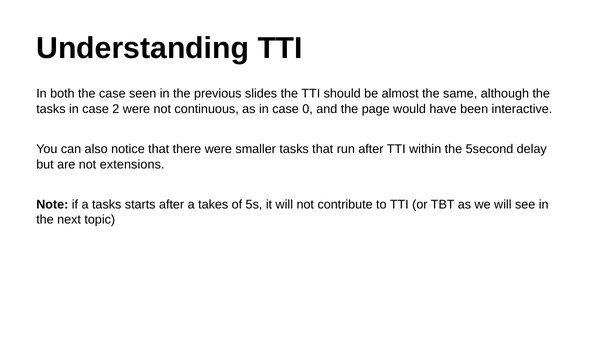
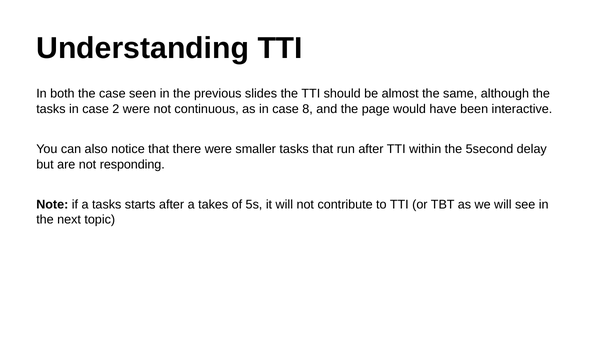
0: 0 -> 8 (308, 109)
extensions: extensions -> responding (132, 164)
